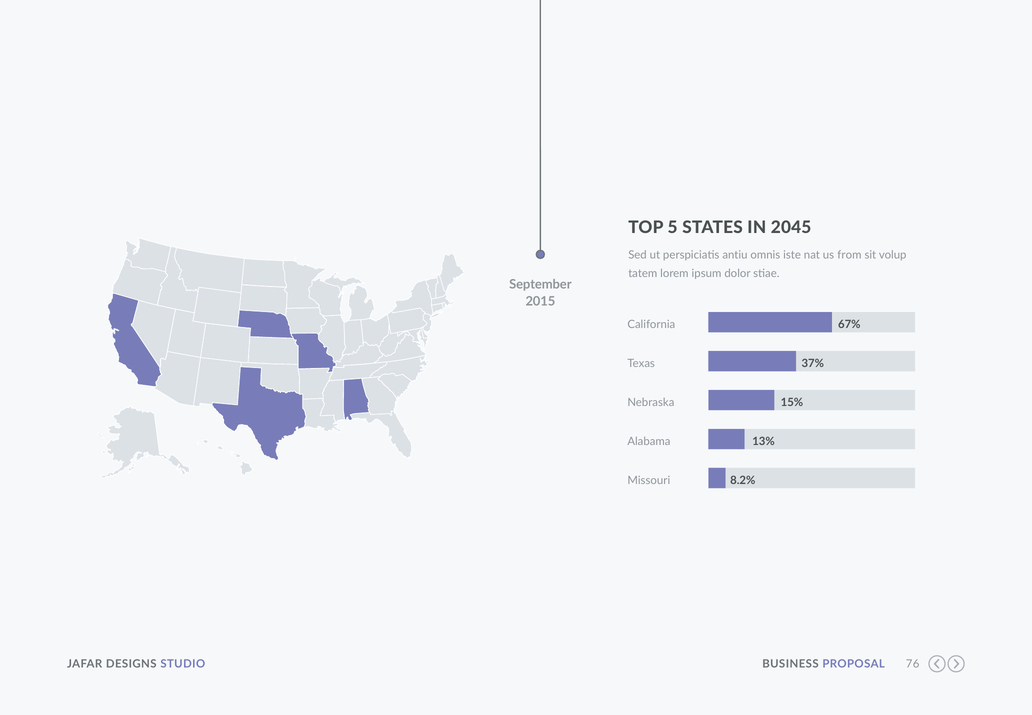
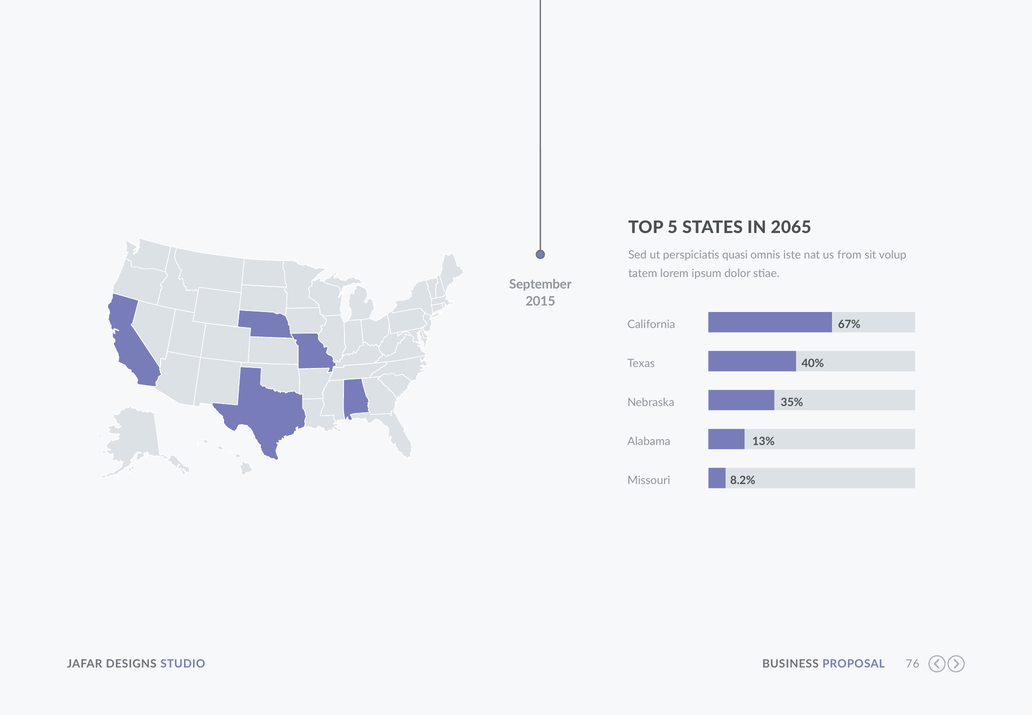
2045: 2045 -> 2065 (791, 228)
antiu: antiu -> quasi (735, 255)
37%: 37% -> 40% (813, 363)
15%: 15% -> 35% (792, 402)
